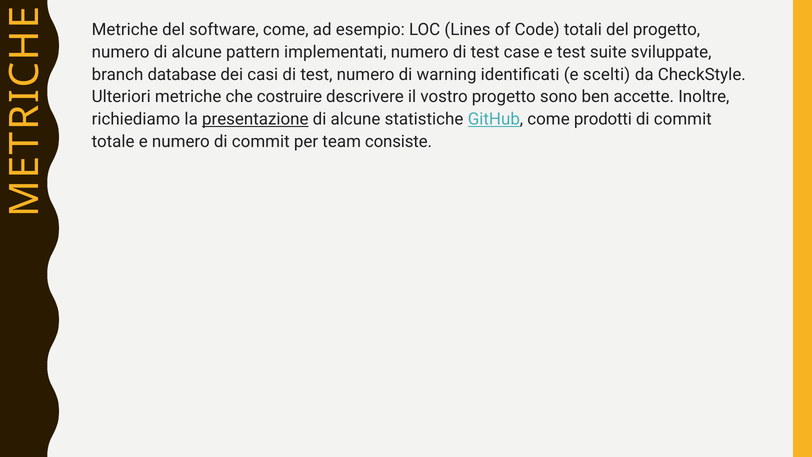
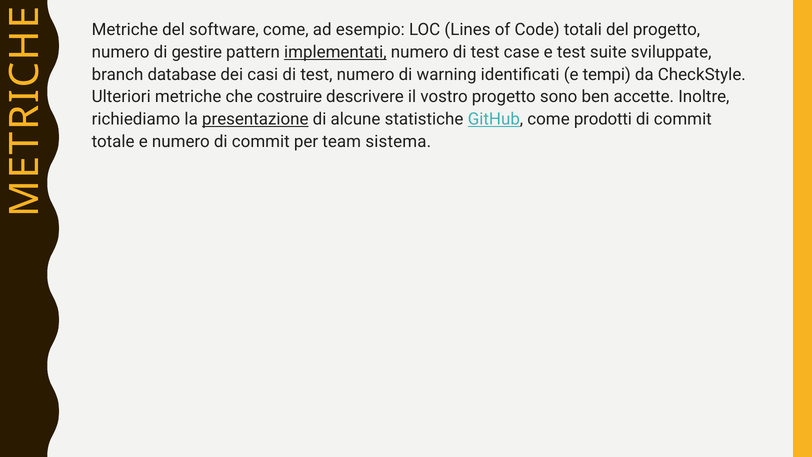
numero di alcune: alcune -> gestire (197, 52)
implementati underline: none -> present (335, 52)
scelti: scelti -> tempi (607, 74)
consiste: consiste -> sistema (398, 141)
